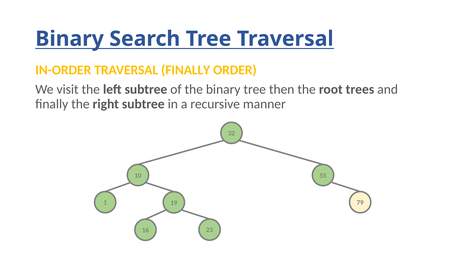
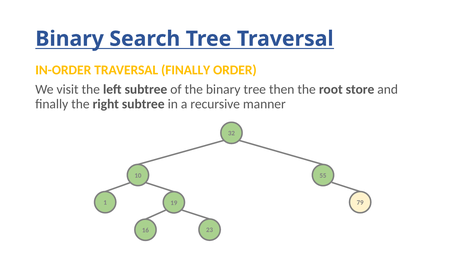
trees: trees -> store (360, 90)
